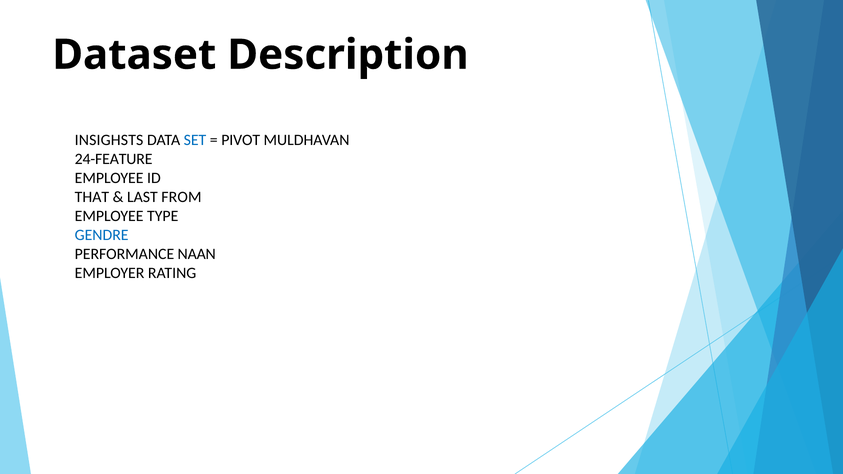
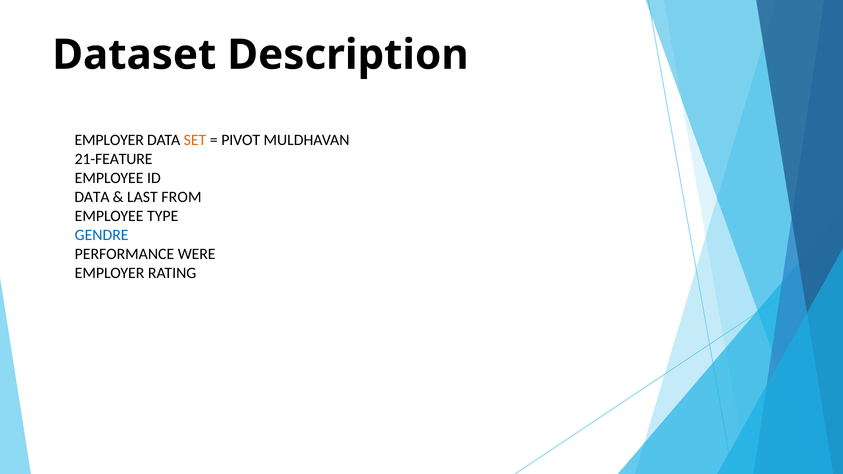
INSIGHSTS: INSIGHSTS -> EMPLOYER (109, 140)
SET colour: blue -> orange (195, 140)
24-FEATURE: 24-FEATURE -> 21-FEATURE (114, 159)
THAT: THAT -> DATA (92, 197)
NAAN: NAAN -> WERE (197, 254)
